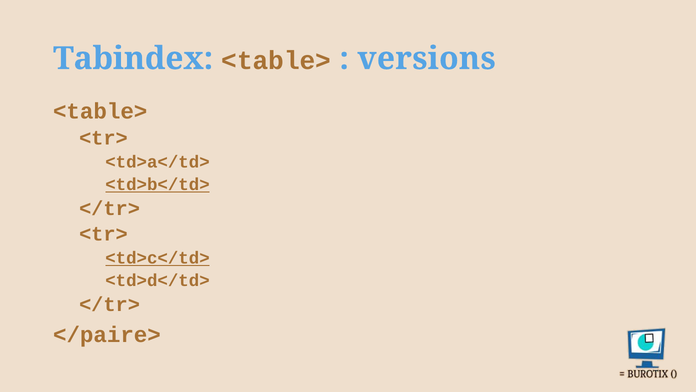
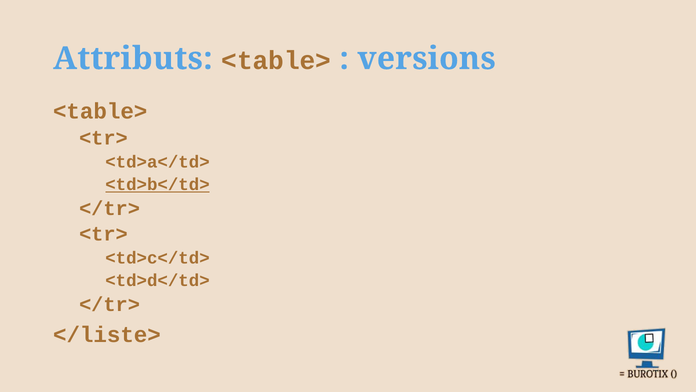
Tabindex: Tabindex -> Attributs (133, 58)
<td>c</td> underline: present -> none (157, 258)
</paire>: </paire> -> </liste> (107, 334)
